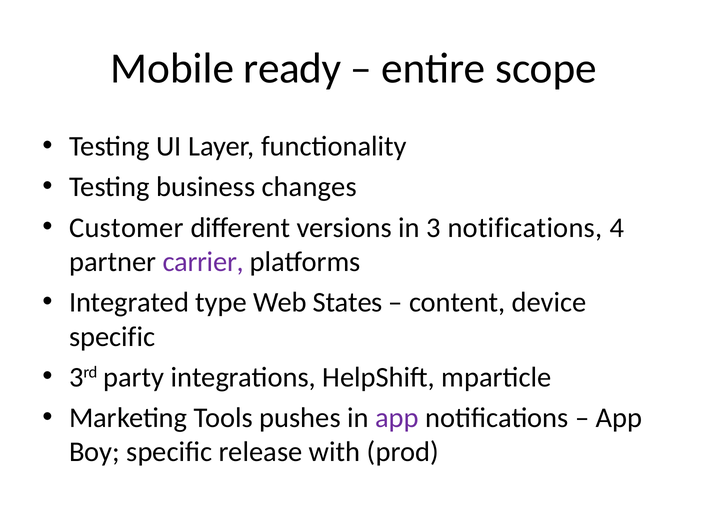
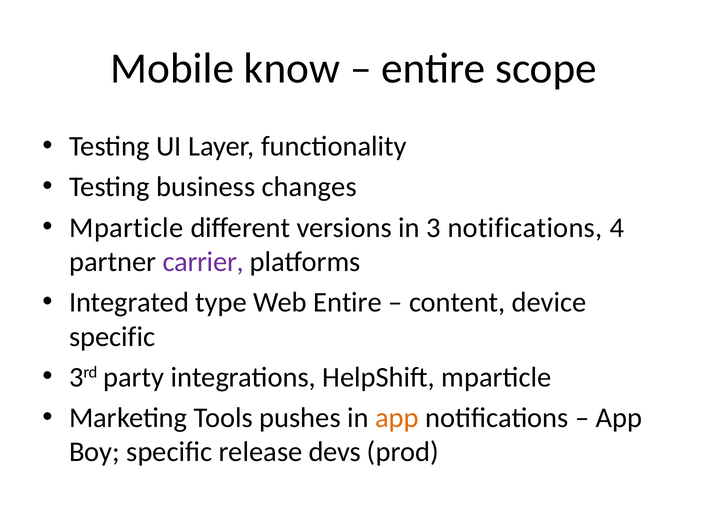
ready: ready -> know (292, 69)
Customer: Customer -> Mparticle (126, 228)
Web States: States -> Entire (348, 302)
app colour: purple -> orange (397, 418)
with: with -> devs (335, 452)
